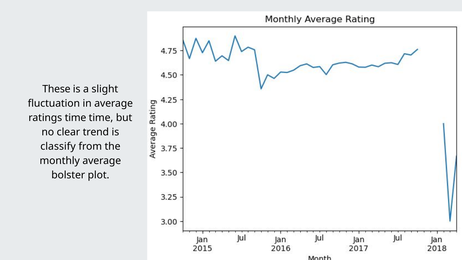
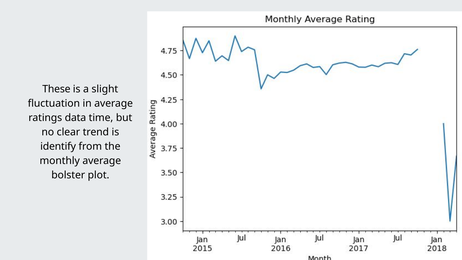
ratings time: time -> data (75, 118)
classify: classify -> identify (58, 146)
